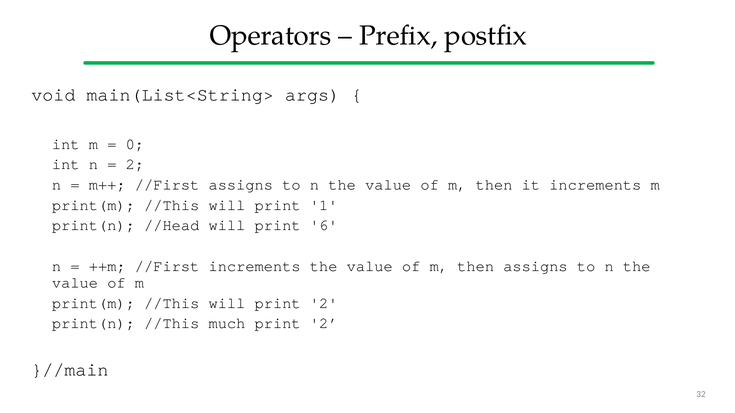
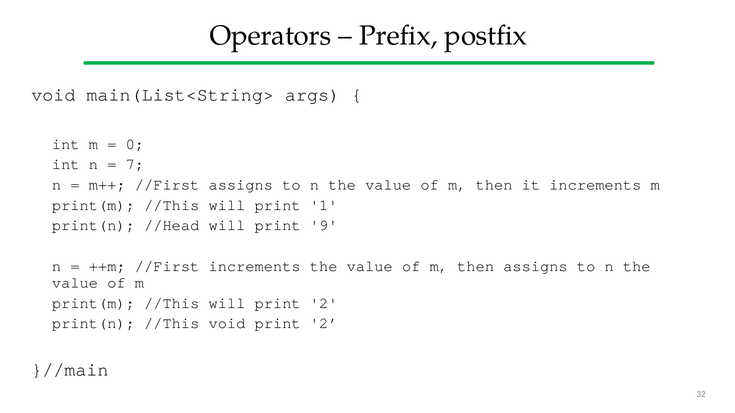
2: 2 -> 7 (135, 165)
6: 6 -> 9 (324, 226)
//This much: much -> void (227, 324)
